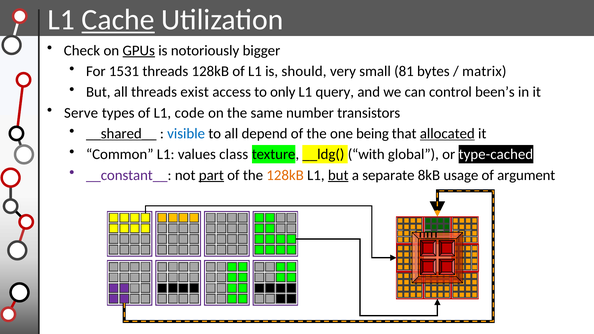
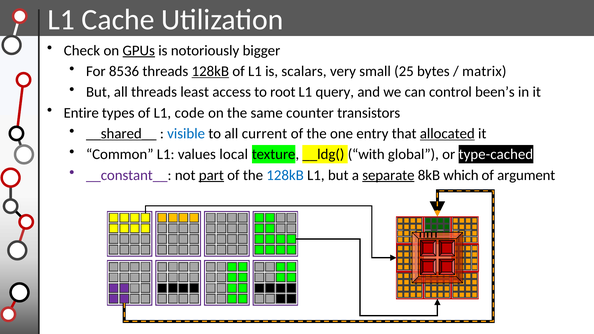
Cache underline: present -> none (118, 20)
1531: 1531 -> 8536 (124, 71)
128kB underline: none -> present (210, 71)
should: should -> scalars (304, 71)
81: 81 -> 25 (404, 71)
exist: exist -> least (195, 92)
only: only -> root (283, 92)
Serve: Serve -> Entire (81, 113)
number: number -> counter (310, 113)
depend: depend -> current (264, 134)
being: being -> entry (372, 134)
class: class -> local (234, 154)
128kB colour: orange -> blue (285, 175)
but underline: present -> none (338, 175)
separate underline: none -> present (388, 175)
usage: usage -> which (461, 175)
